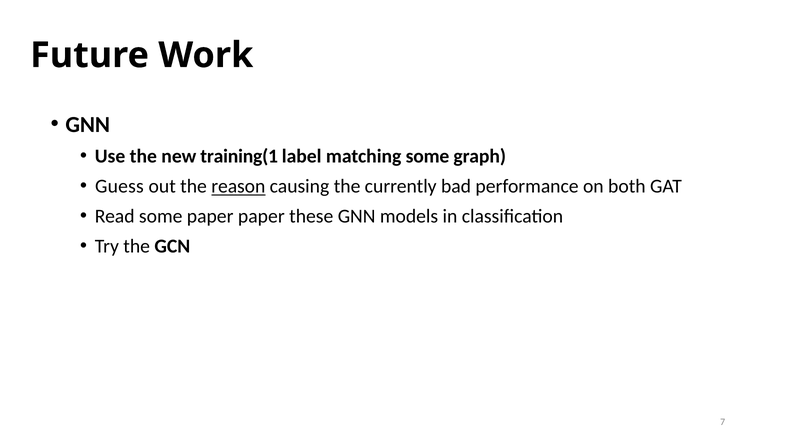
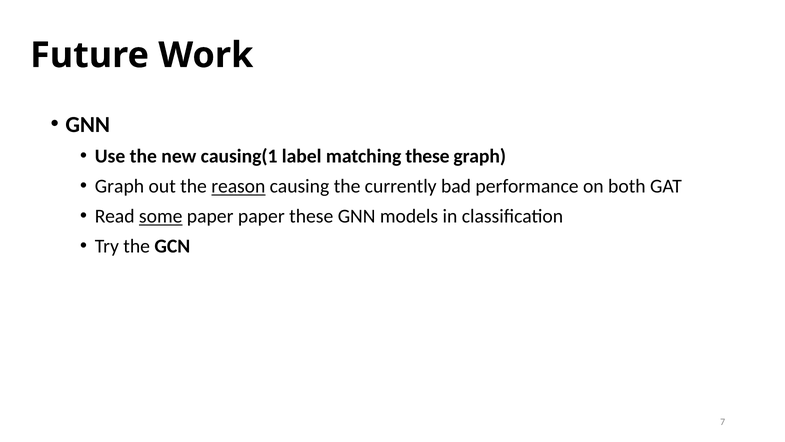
training(1: training(1 -> causing(1 (239, 156)
matching some: some -> these (427, 156)
Guess: Guess -> Graph (119, 186)
some underline: none -> present (161, 216)
